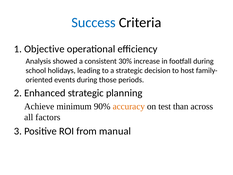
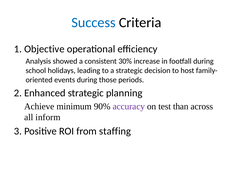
accuracy colour: orange -> purple (129, 106)
factors: factors -> inform (48, 117)
manual: manual -> staffing (115, 131)
